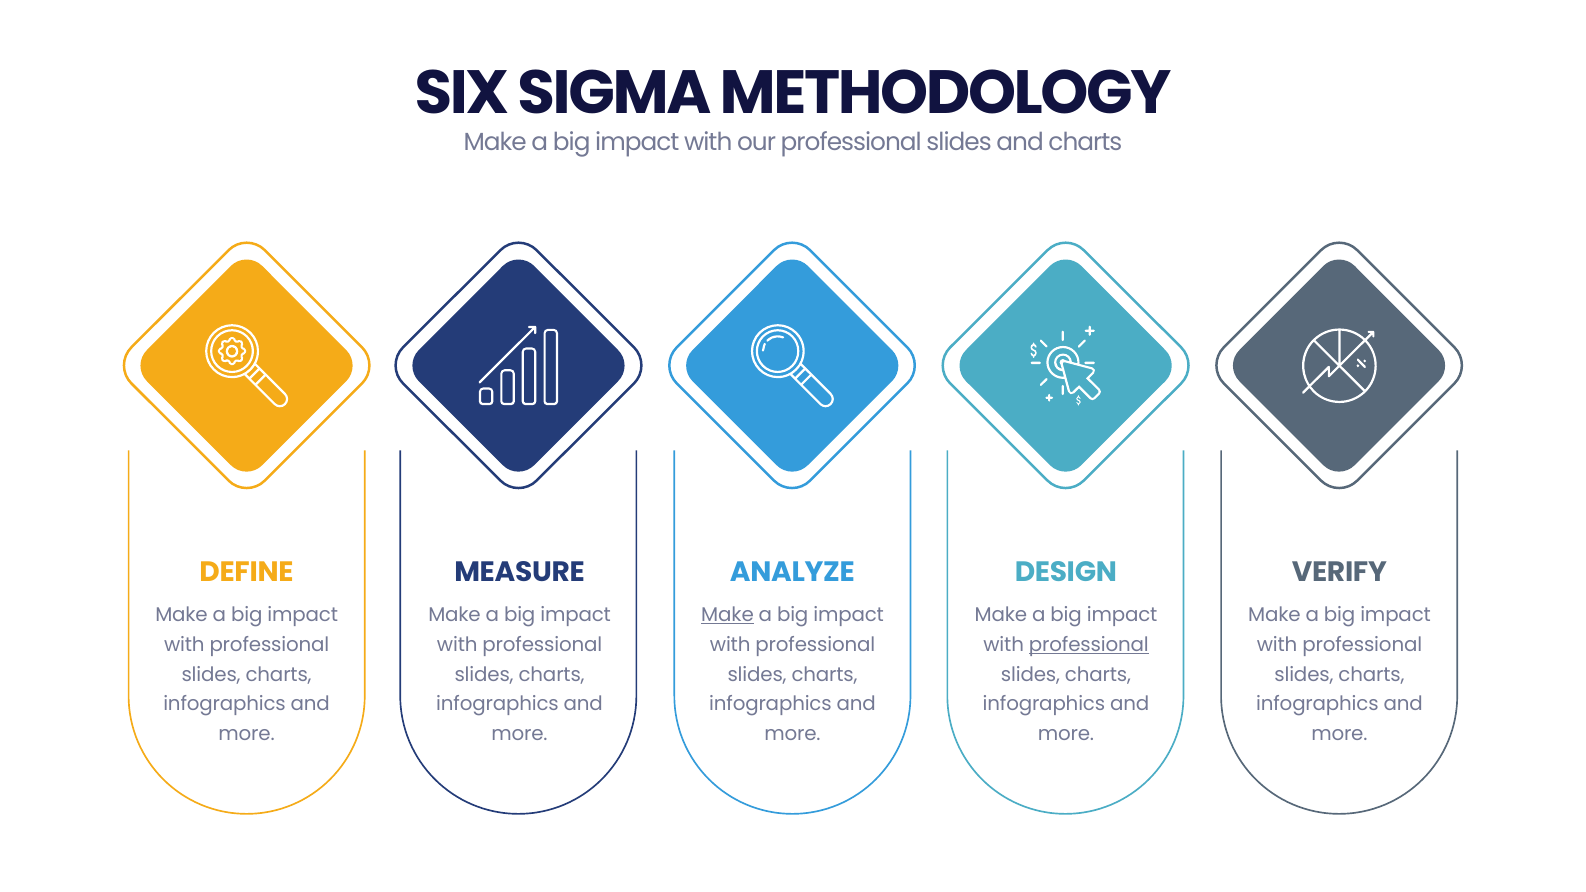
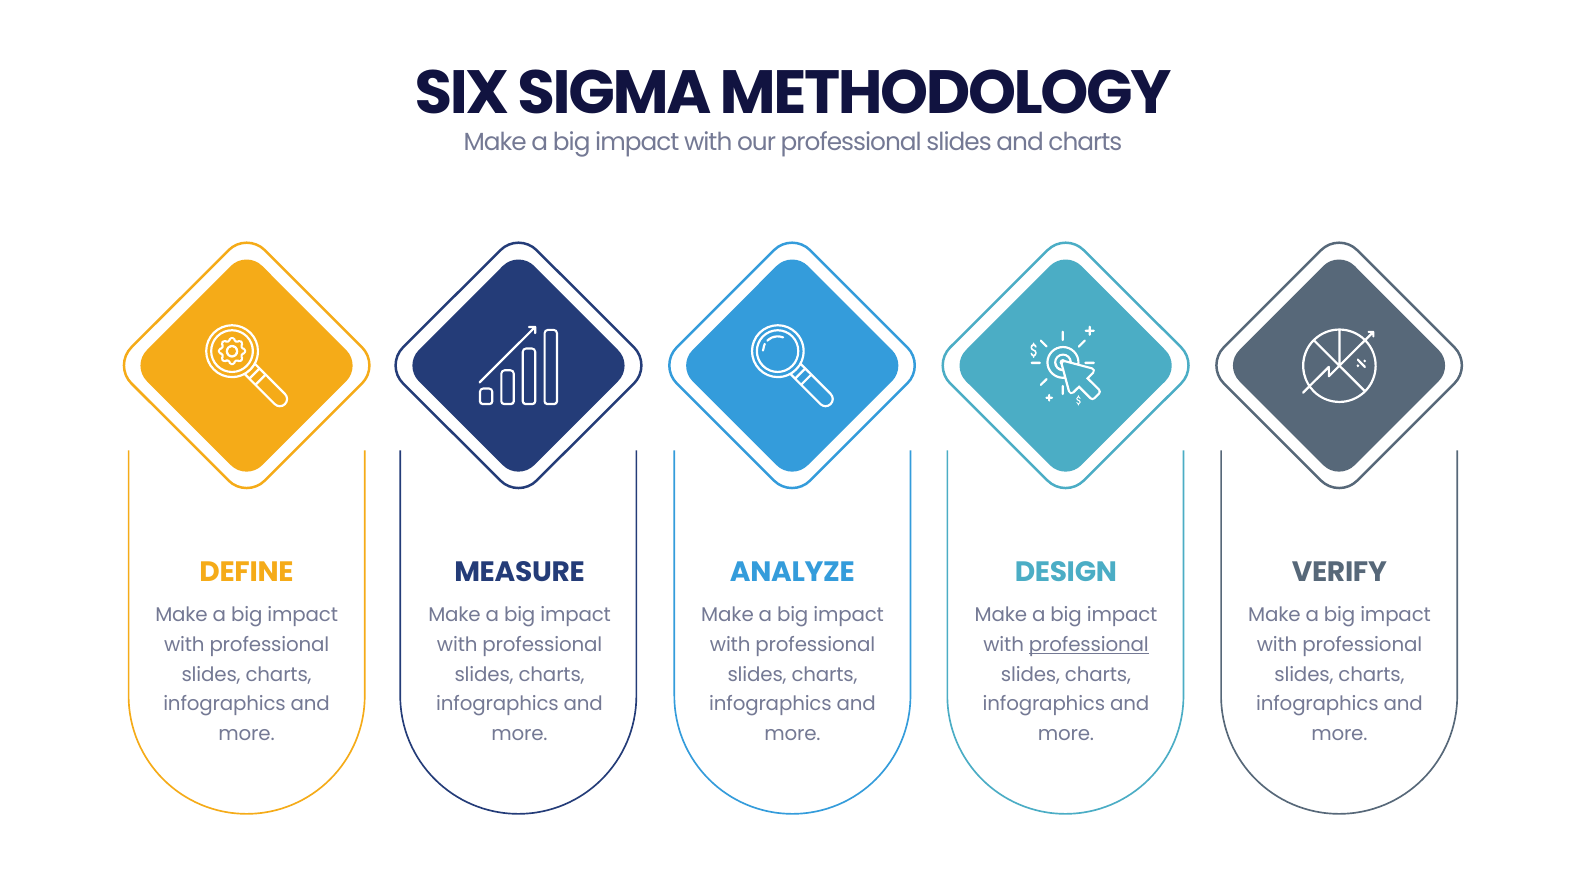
Make underline: present -> none (728, 615)
